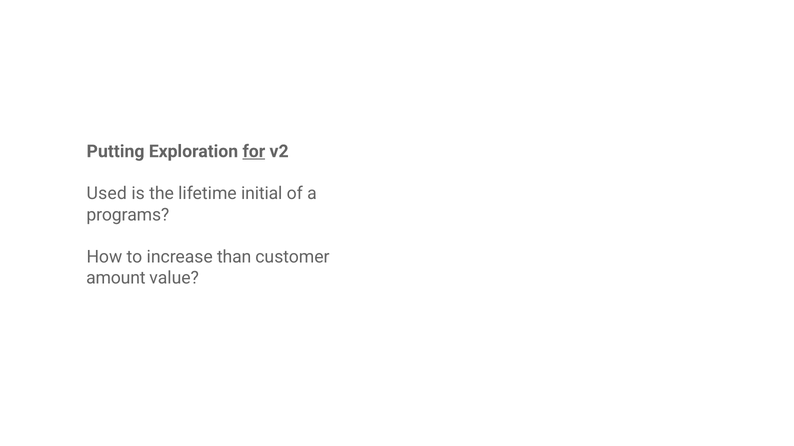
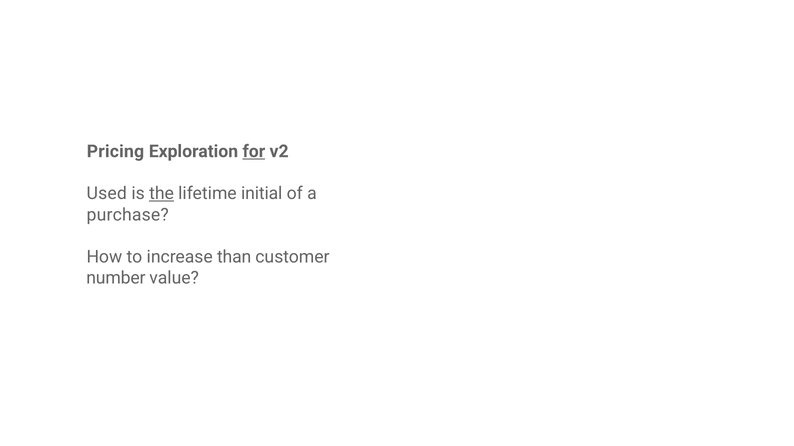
Putting: Putting -> Pricing (115, 152)
the underline: none -> present (162, 194)
programs: programs -> purchase (128, 215)
amount: amount -> number (116, 279)
